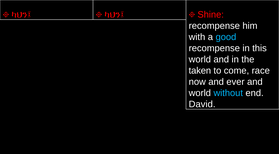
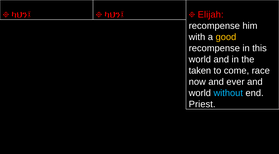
Shine: Shine -> Elijah (211, 15)
good colour: light blue -> yellow (226, 37)
David: David -> Priest (202, 104)
